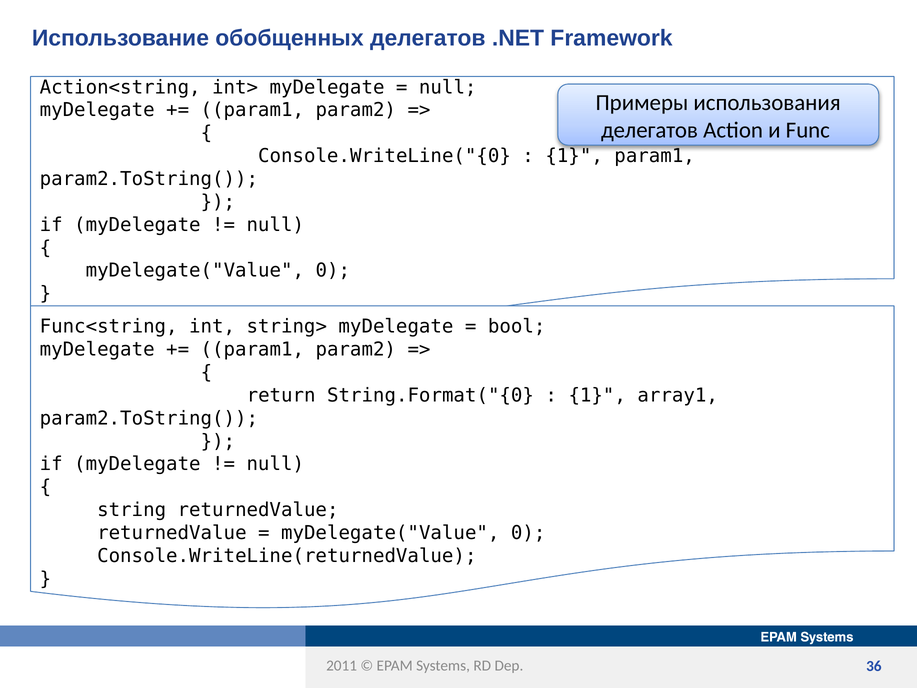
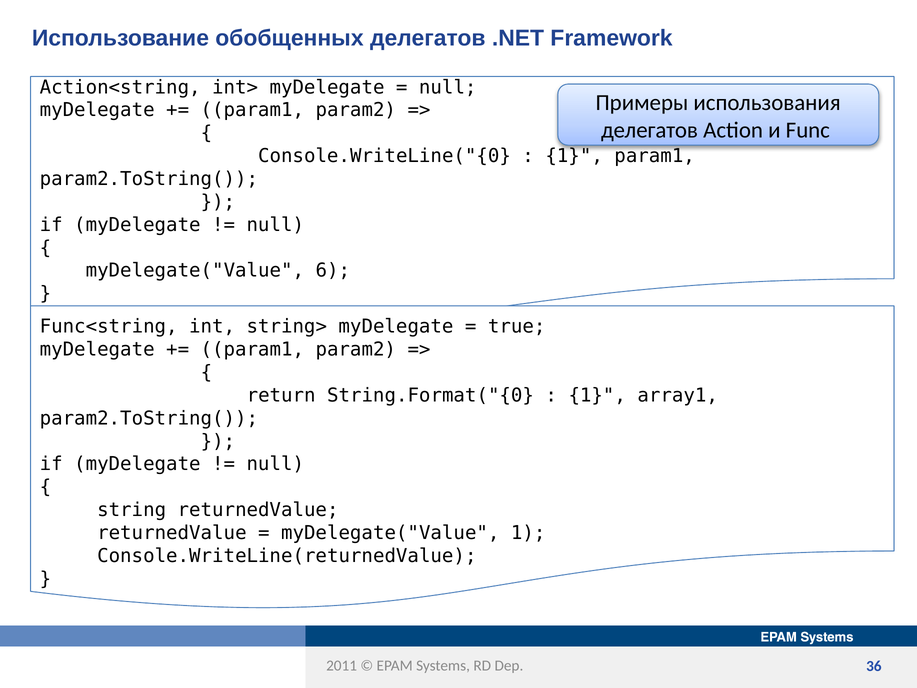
0: 0 -> 6 (333, 271)
bool: bool -> true (517, 326)
0: 0 -> 1 (528, 533)
